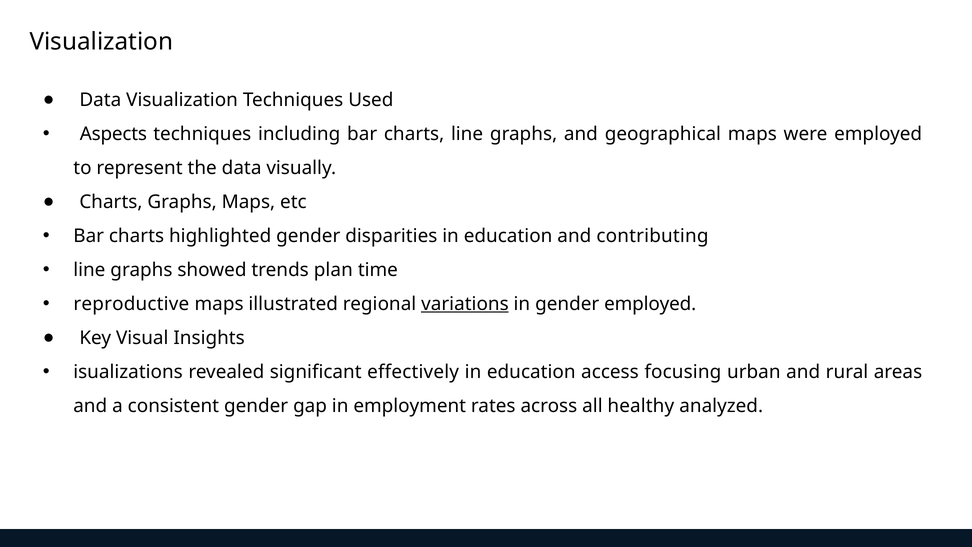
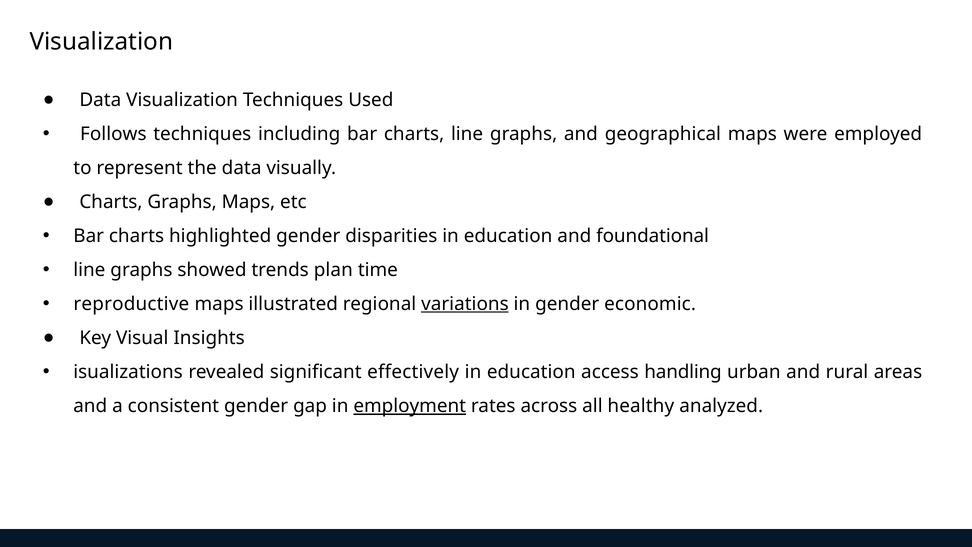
Aspects: Aspects -> Follows (113, 134)
contributing: contributing -> foundational (653, 236)
gender employed: employed -> economic (650, 304)
focusing: focusing -> handling (683, 372)
employment underline: none -> present (410, 406)
